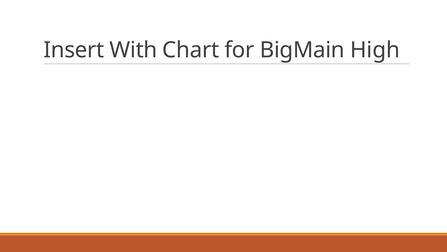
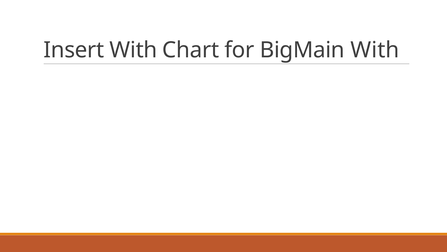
BigMain High: High -> With (375, 50)
